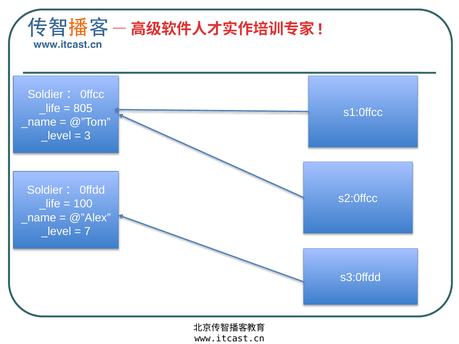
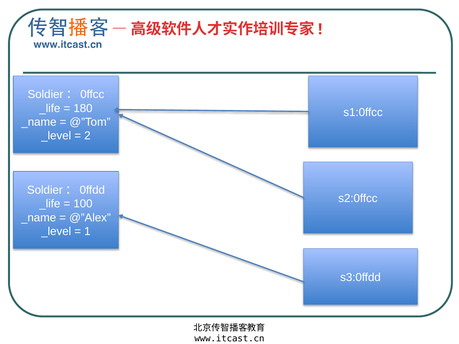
805: 805 -> 180 (83, 108)
3: 3 -> 2 (87, 136)
7: 7 -> 1 (87, 232)
